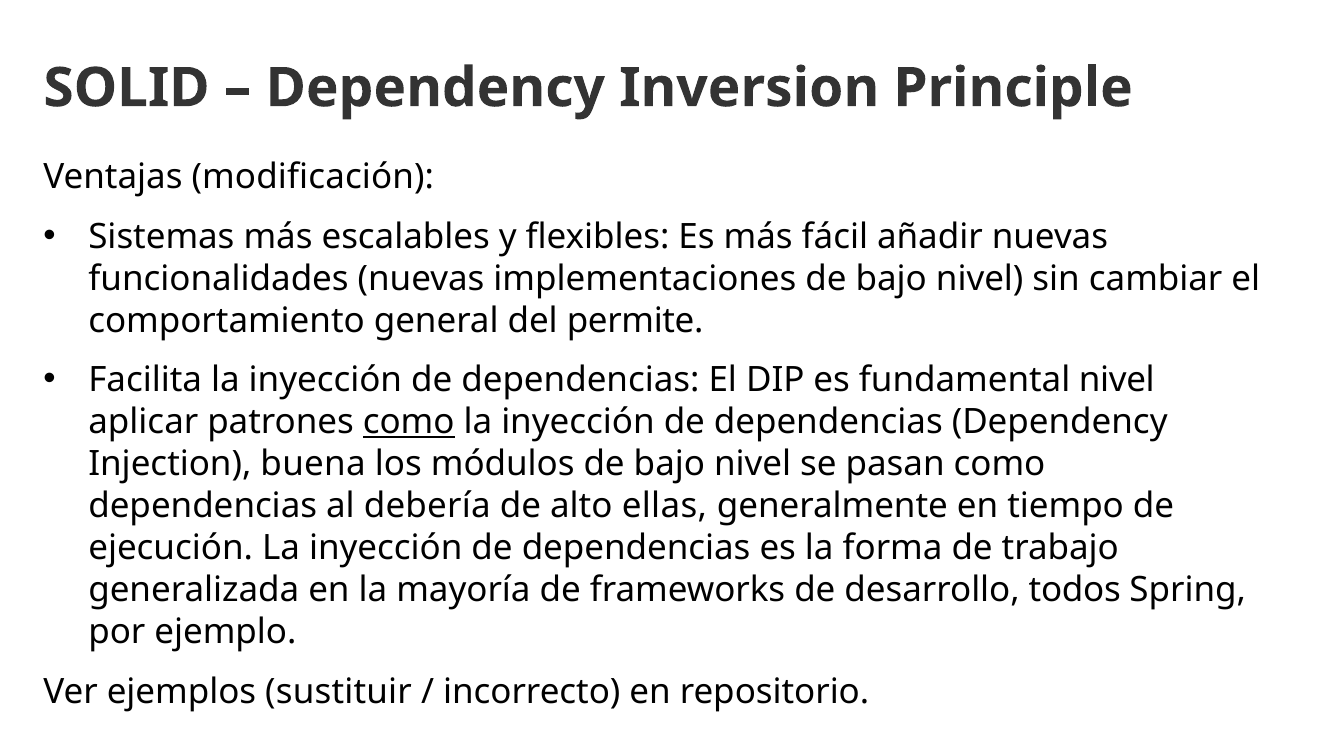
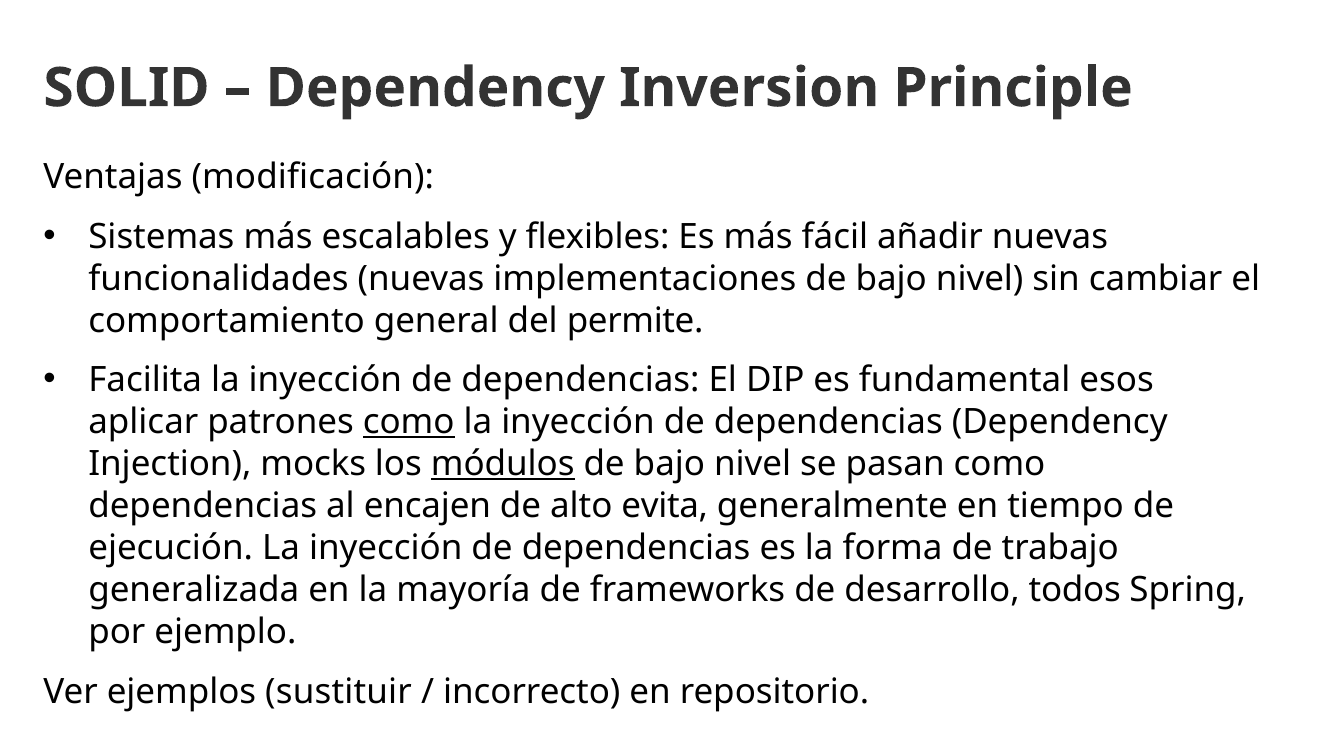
fundamental nivel: nivel -> esos (1117, 380)
buena: buena -> mocks (313, 464)
módulos underline: none -> present (503, 464)
debería: debería -> encajen (427, 506)
ellas: ellas -> evita (665, 506)
